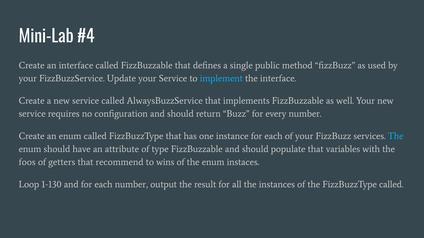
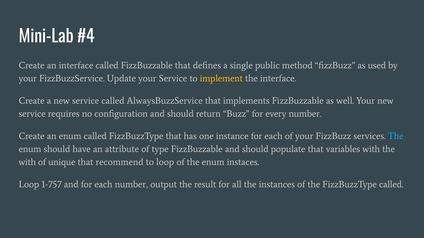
implement colour: light blue -> yellow (221, 79)
foos: foos -> with (27, 162)
getters: getters -> unique (62, 162)
to wins: wins -> loop (165, 162)
1-130: 1-130 -> 1-757 (52, 185)
